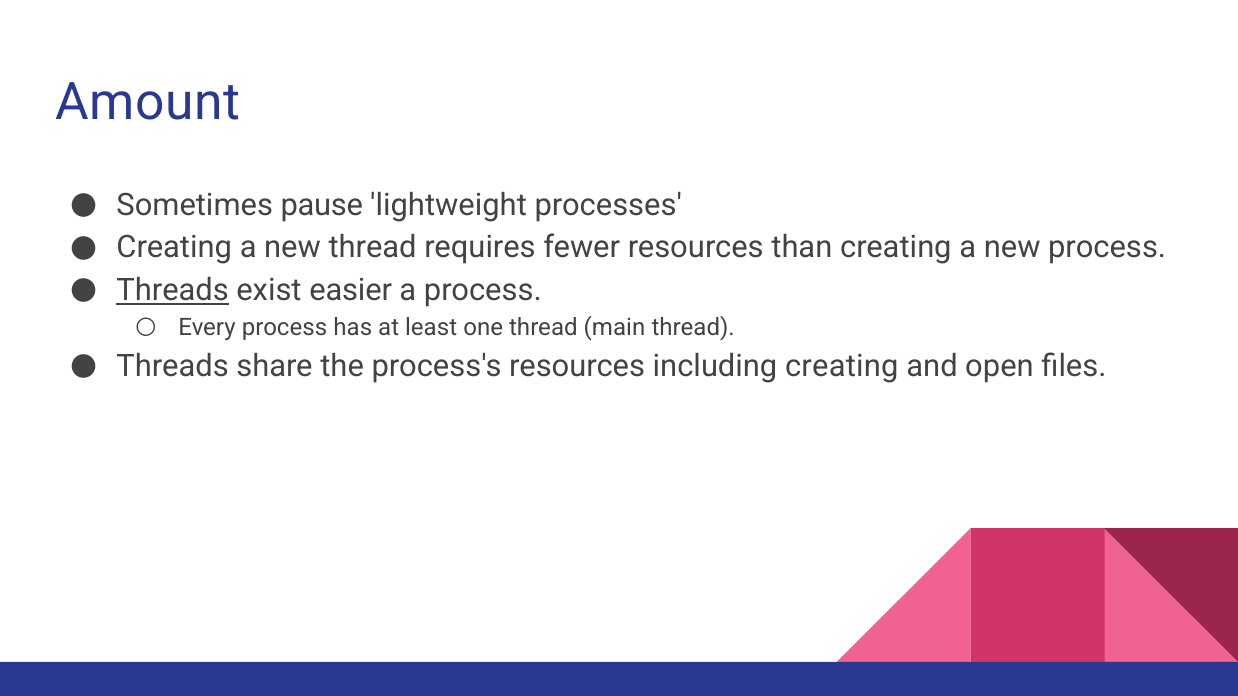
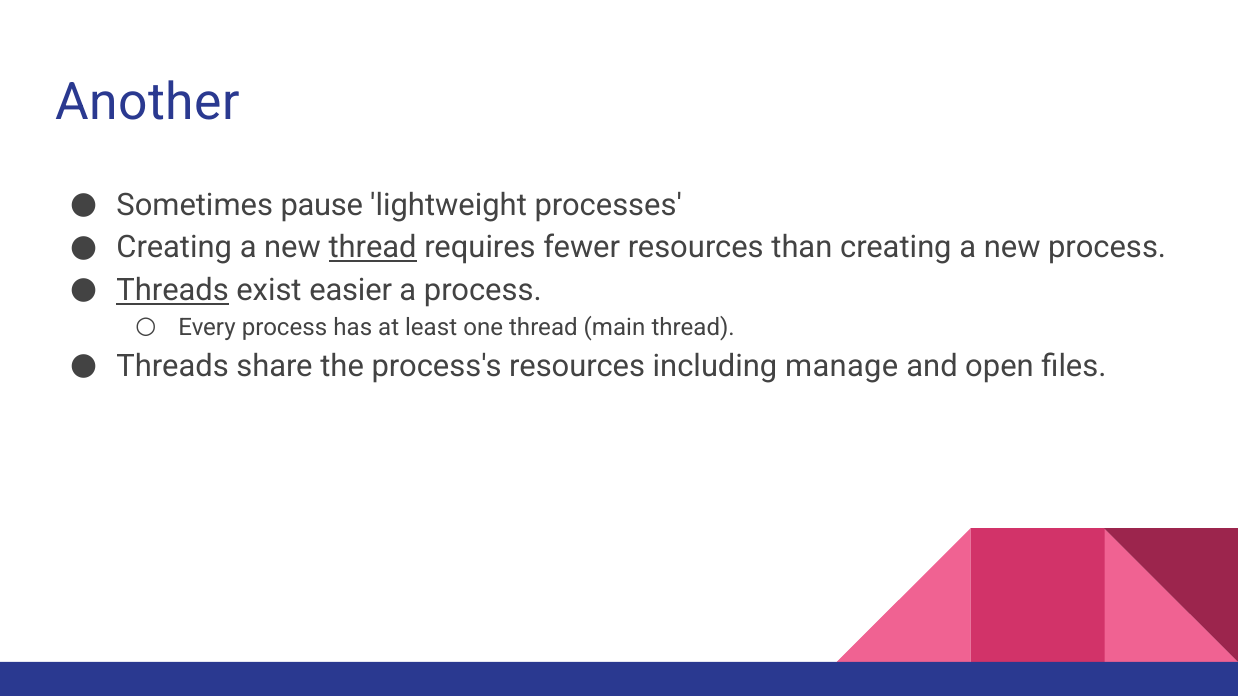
Amount: Amount -> Another (148, 102)
thread underline: none -> present (373, 248)
including creating: creating -> manage (842, 366)
